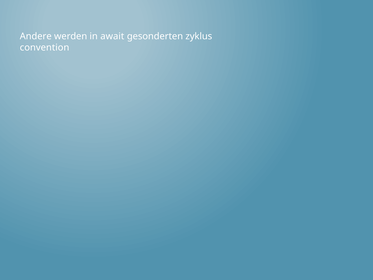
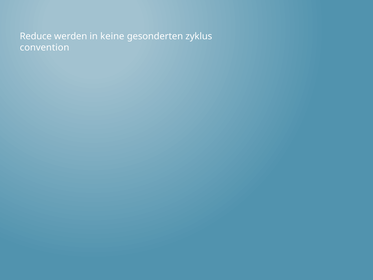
Andere: Andere -> Reduce (36, 36)
await: await -> keine (112, 36)
